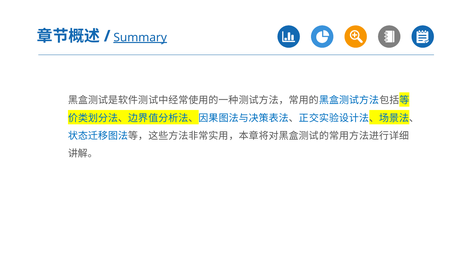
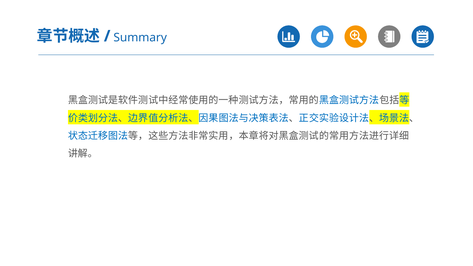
Summary underline: present -> none (140, 37)
